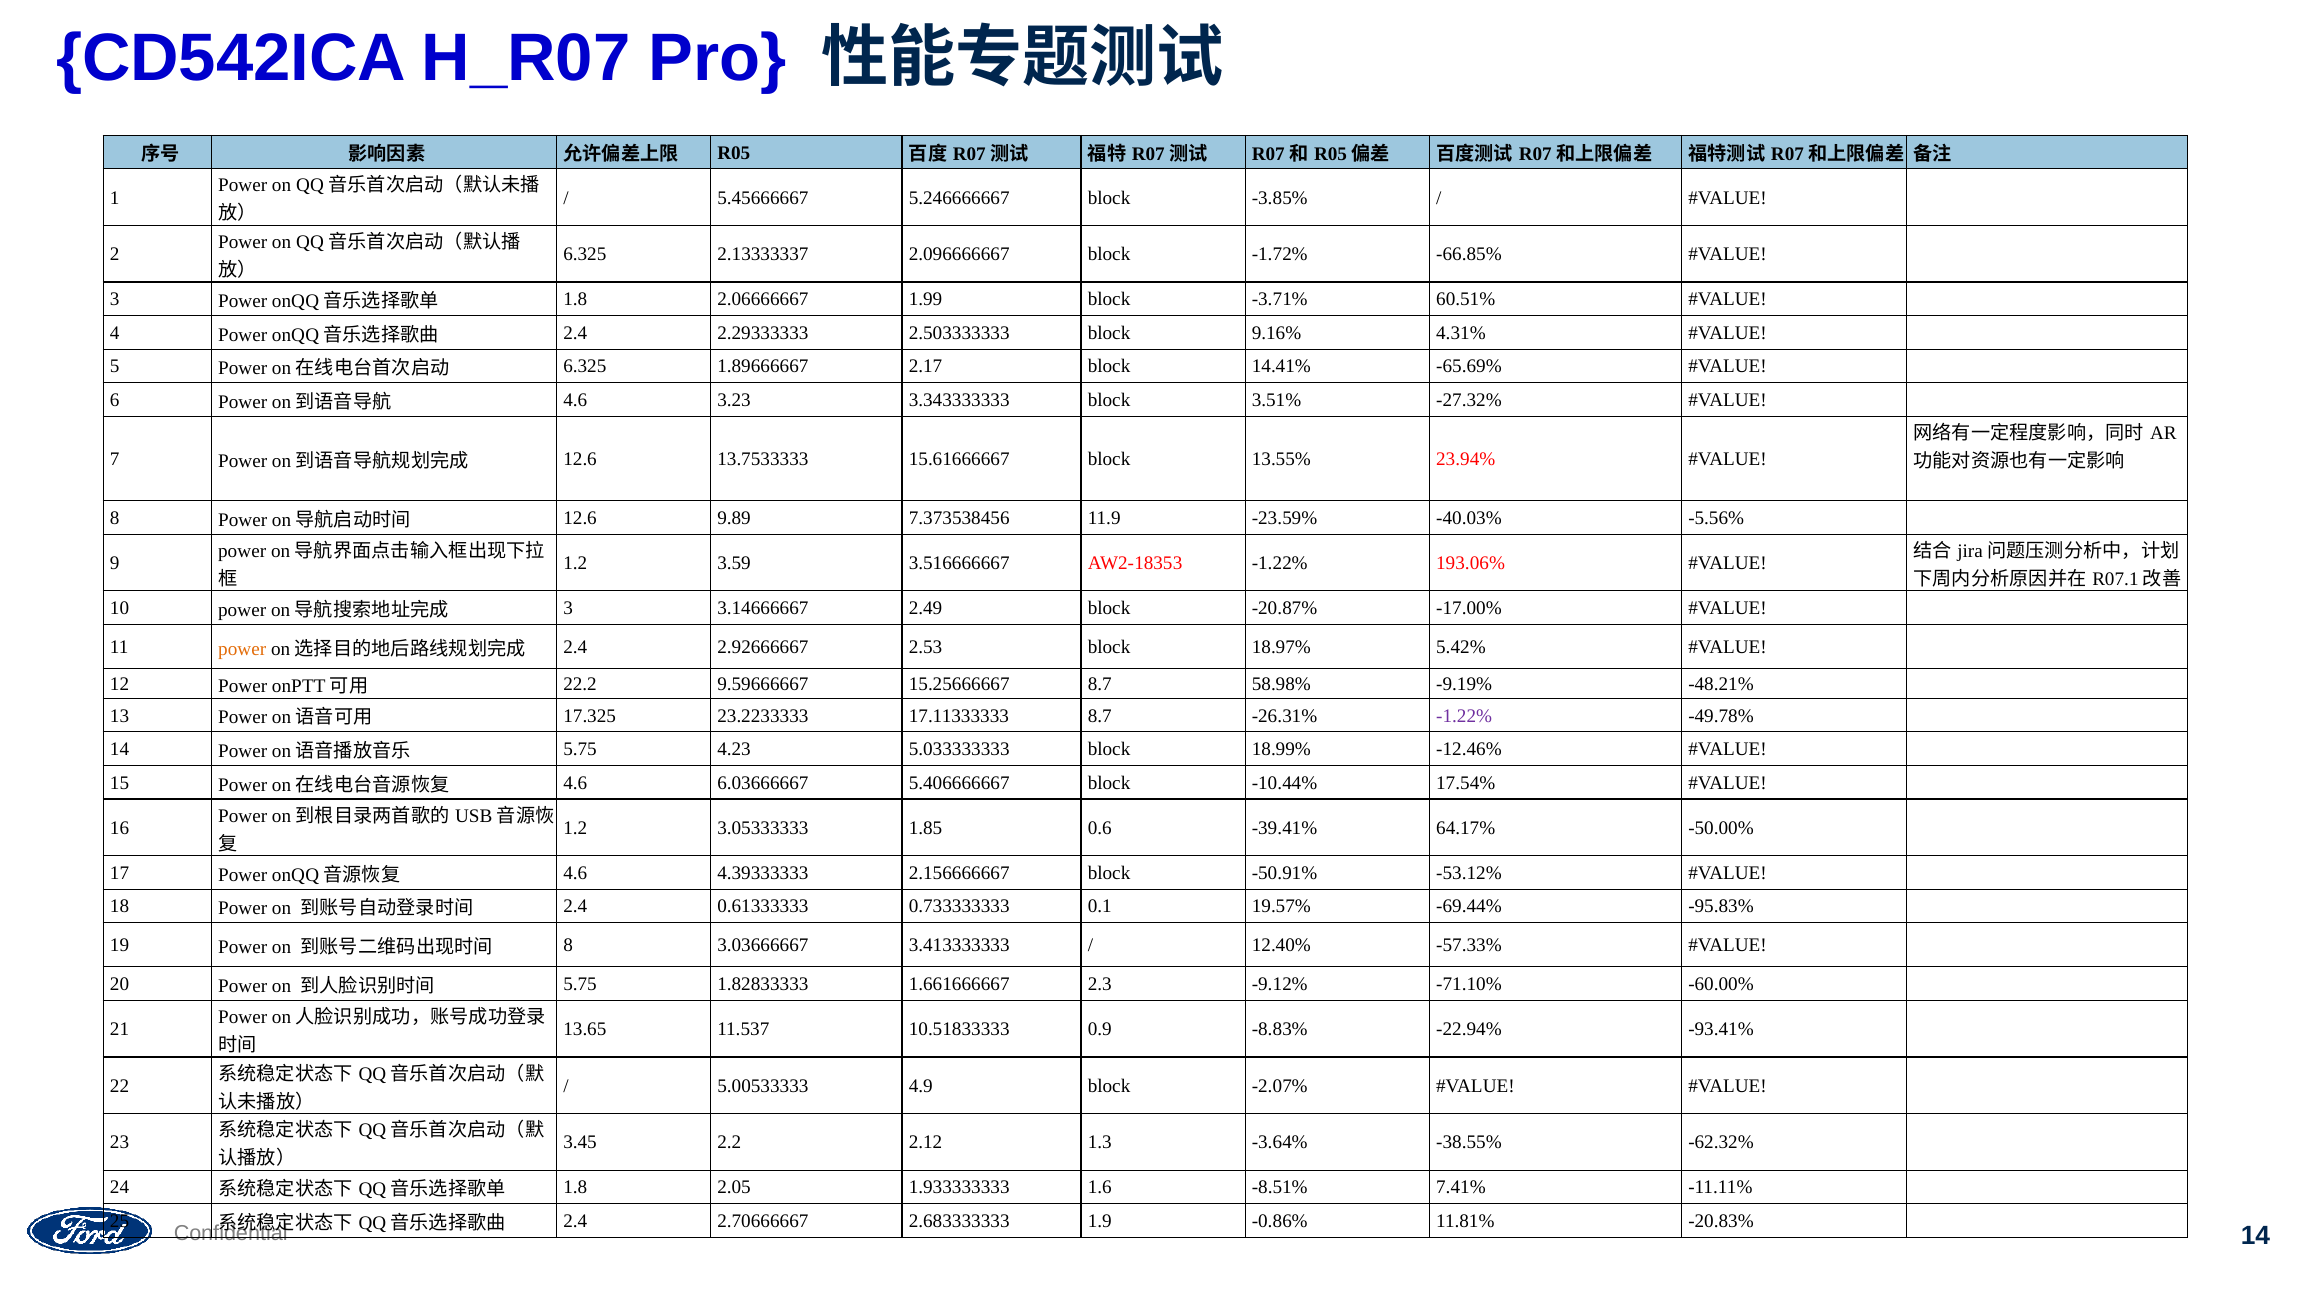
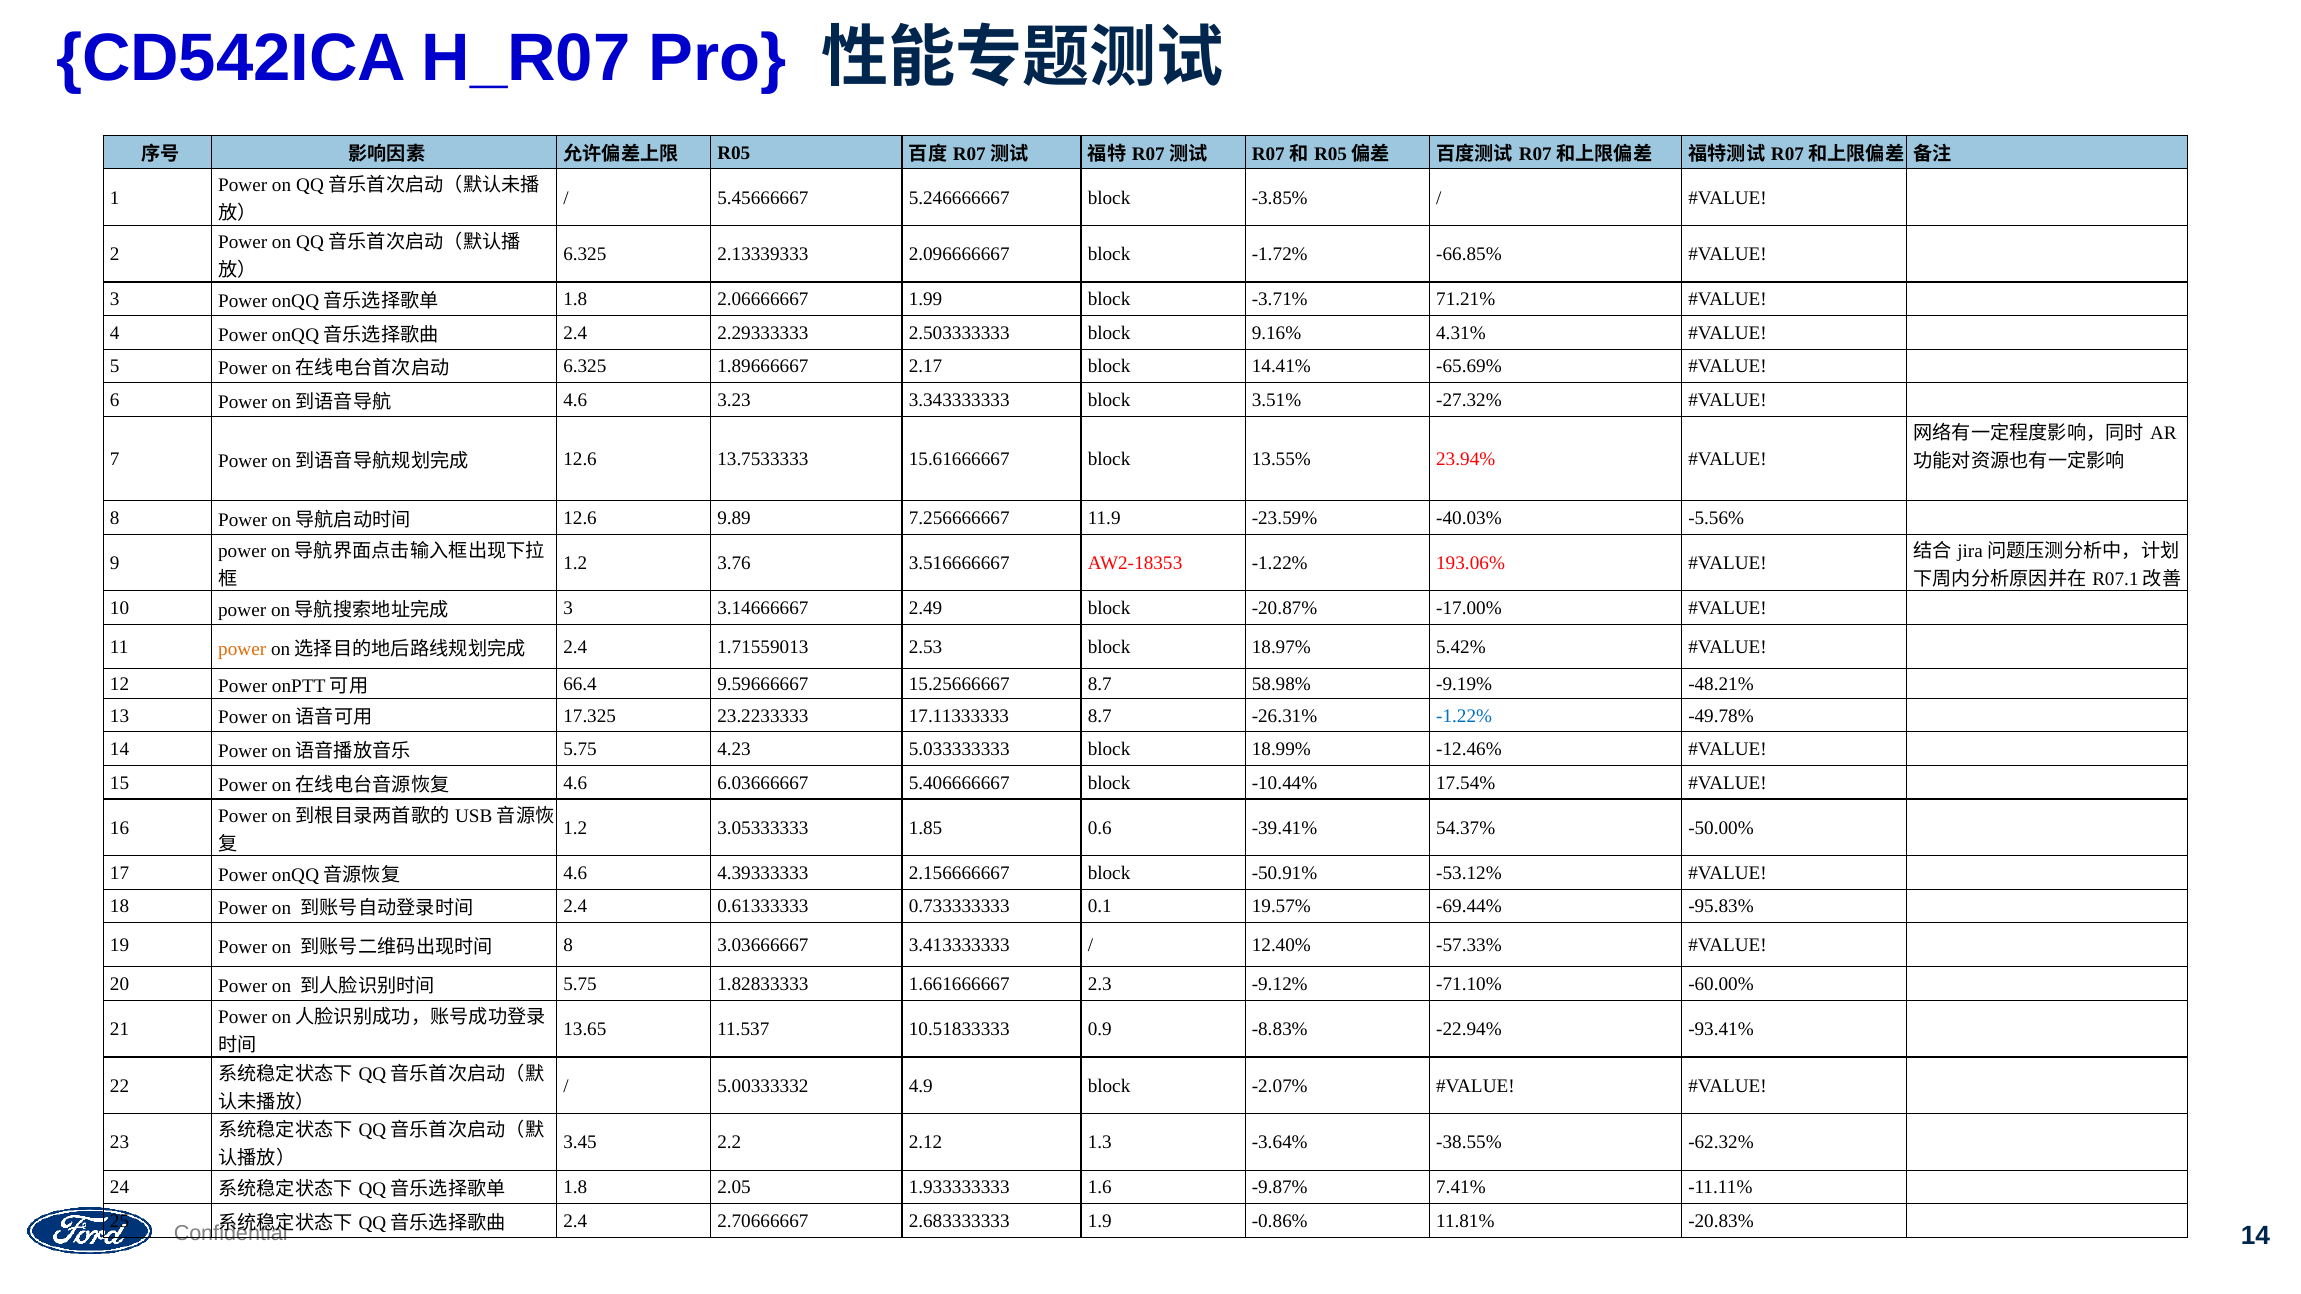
2.13333337: 2.13333337 -> 2.13339333 (763, 254)
60.51%: 60.51% -> 71.21% (1466, 299)
7.373538456: 7.373538456 -> 7.256666667 (959, 518)
3.59: 3.59 -> 3.76 (734, 563)
2.92666667: 2.92666667 -> 1.71559013 (763, 647)
22.2: 22.2 -> 66.4 (580, 684)
-1.22% colour: purple -> blue (1464, 716)
64.17%: 64.17% -> 54.37% (1466, 828)
5.00533333: 5.00533333 -> 5.00333332 (763, 1086)
-8.51%: -8.51% -> -9.87% (1280, 1188)
